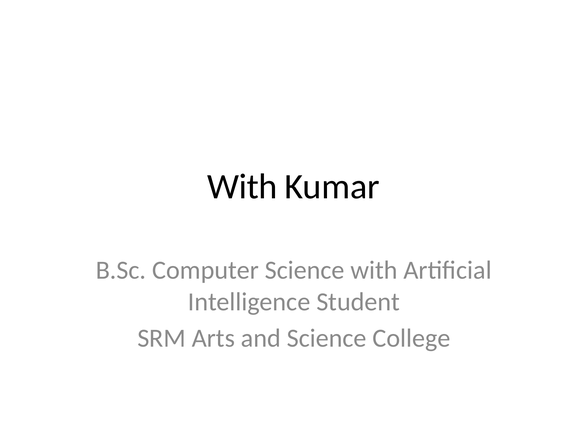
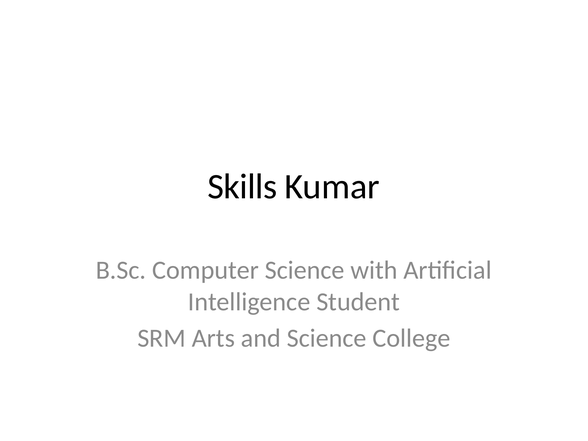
With: With -> Skills (242, 187)
